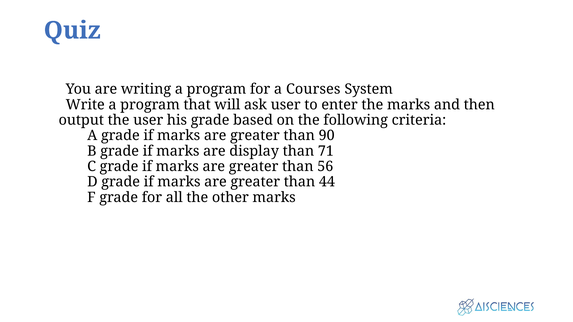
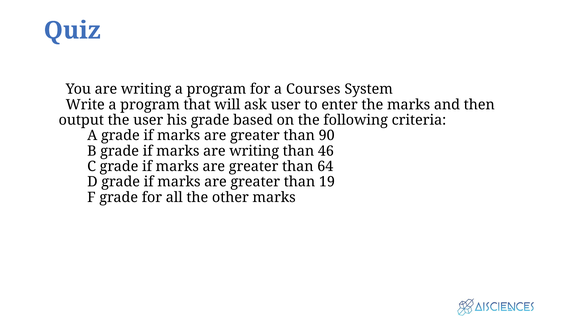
marks are display: display -> writing (254, 151)
71: 71 -> 46 (326, 151)
56: 56 -> 64 (325, 167)
44: 44 -> 19 (327, 182)
